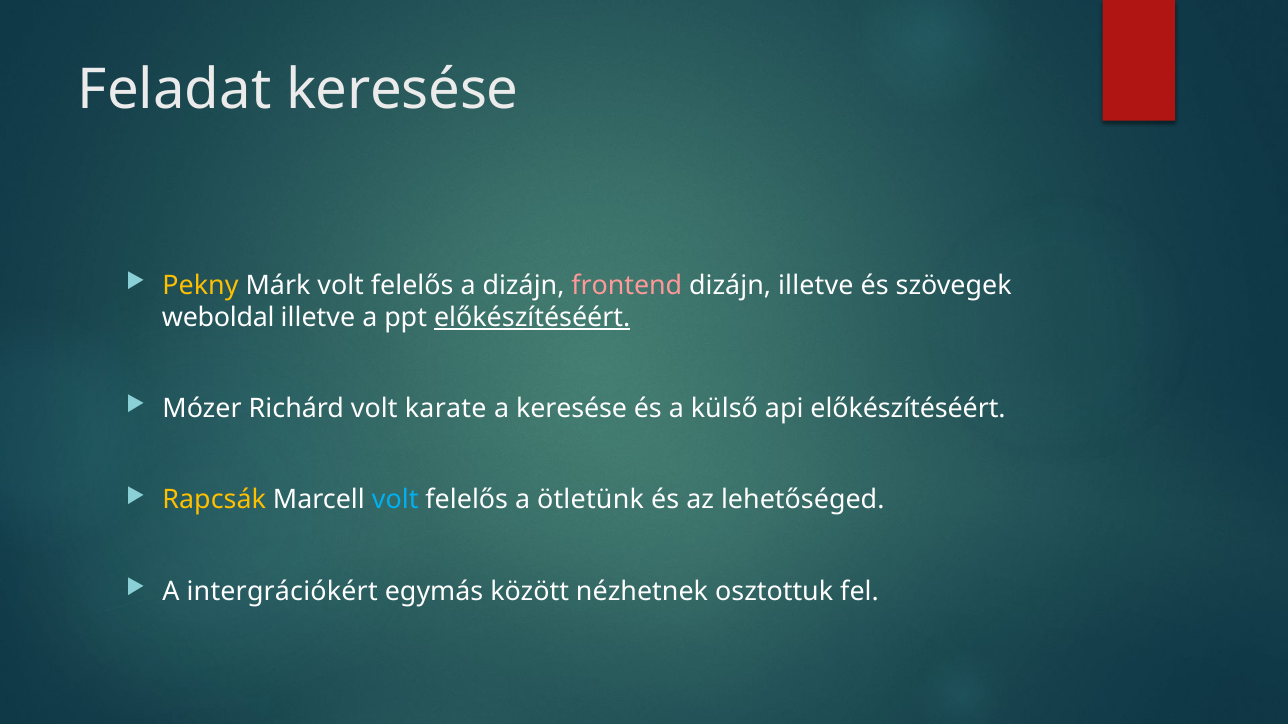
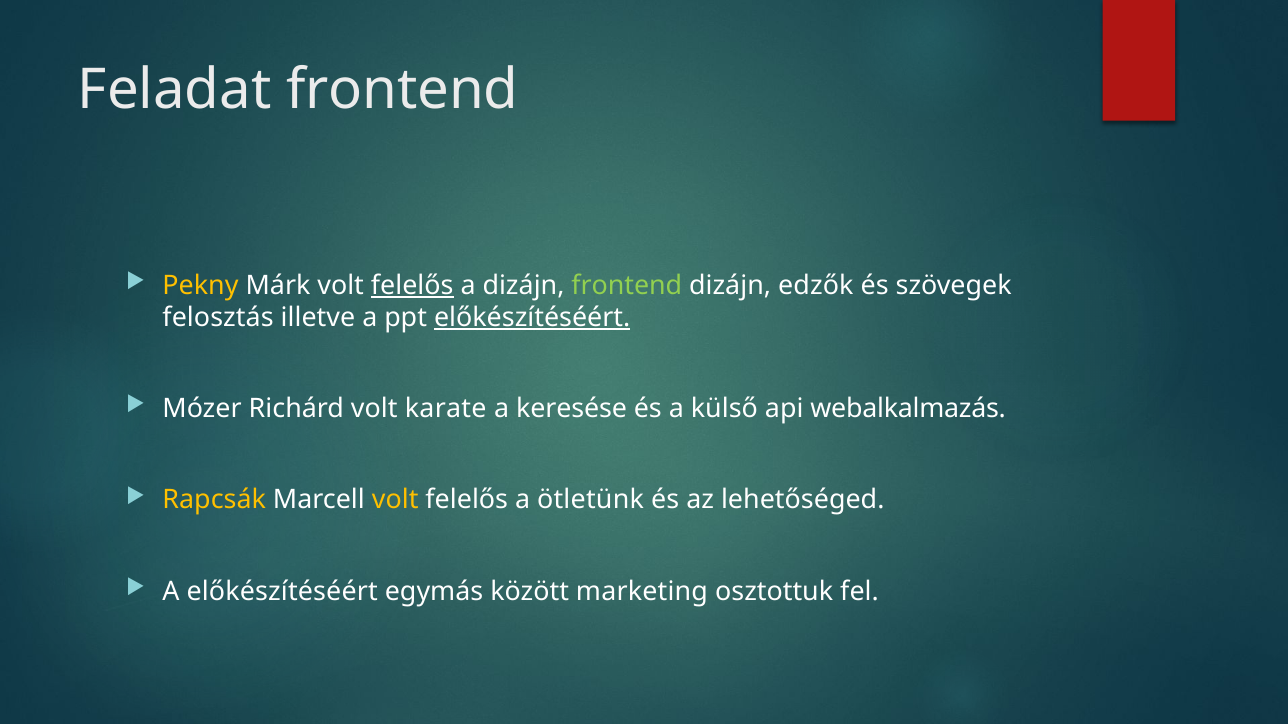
Feladat keresése: keresése -> frontend (402, 90)
felelős underline: none -> present (412, 285)
frontend colour: pink -> light green (627, 285)
dizájn illetve: illetve -> edzők (816, 285)
weboldal: weboldal -> felosztás (218, 318)
api előkészítéséért: előkészítéséért -> webalkalmazás (908, 409)
volt colour: light blue -> yellow (395, 500)
A intergrációkért: intergrációkért -> előkészítéséért (282, 592)
nézhetnek: nézhetnek -> marketing (642, 592)
